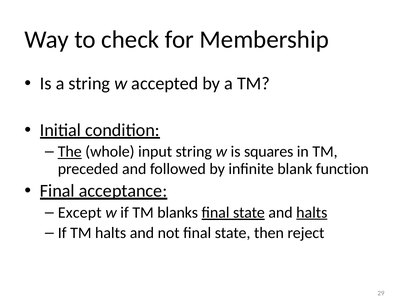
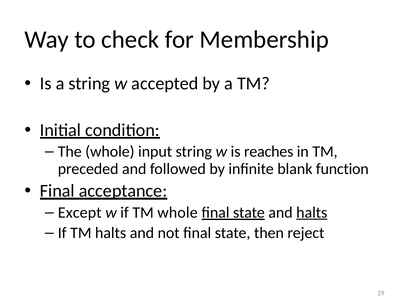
The underline: present -> none (70, 151)
squares: squares -> reaches (269, 151)
TM blanks: blanks -> whole (178, 212)
